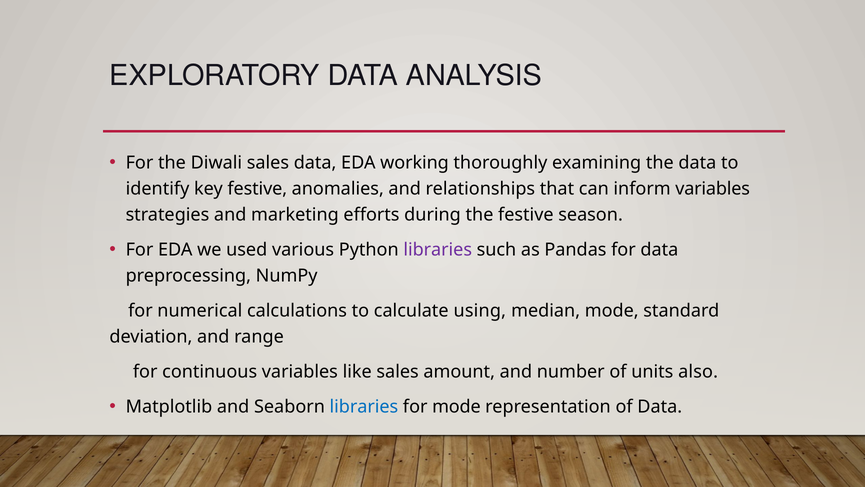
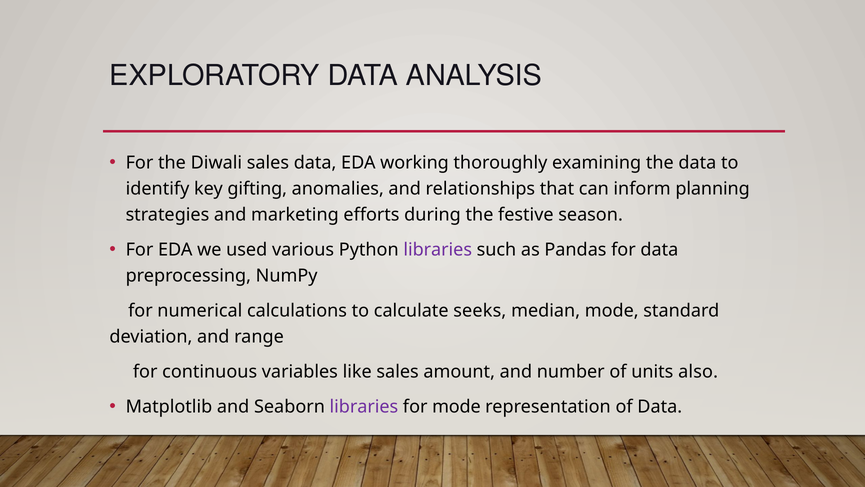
key festive: festive -> gifting (257, 189)
inform variables: variables -> planning (713, 189)
using: using -> seeks (480, 310)
libraries colour: blue -> purple (364, 406)
